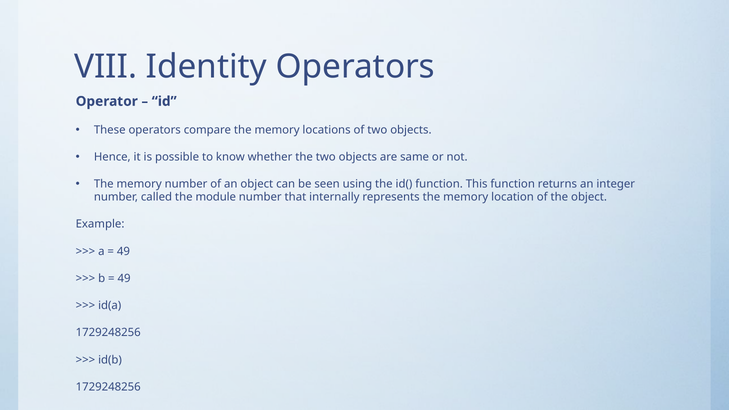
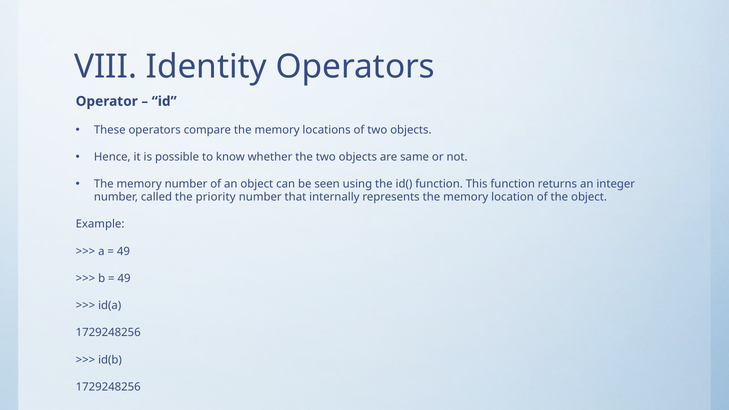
module: module -> priority (216, 197)
